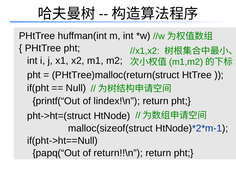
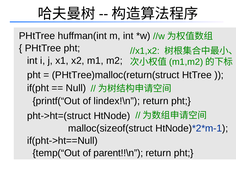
papq(“Out: papq(“Out -> temp(“Out (56, 153)
return!!\n: return!!\n -> parent!!\n (118, 153)
